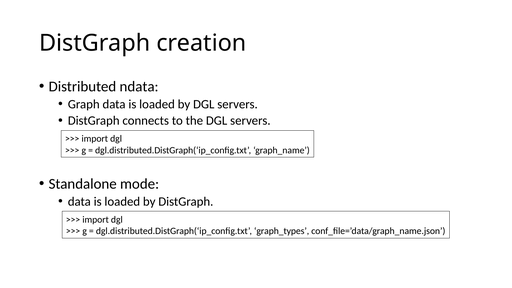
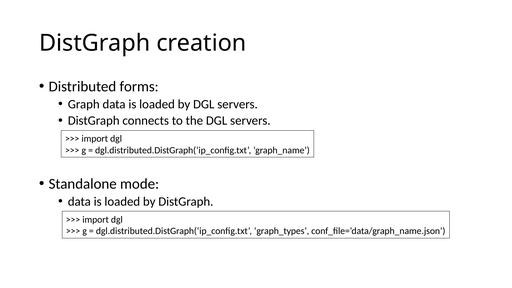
ndata: ndata -> forms (139, 87)
